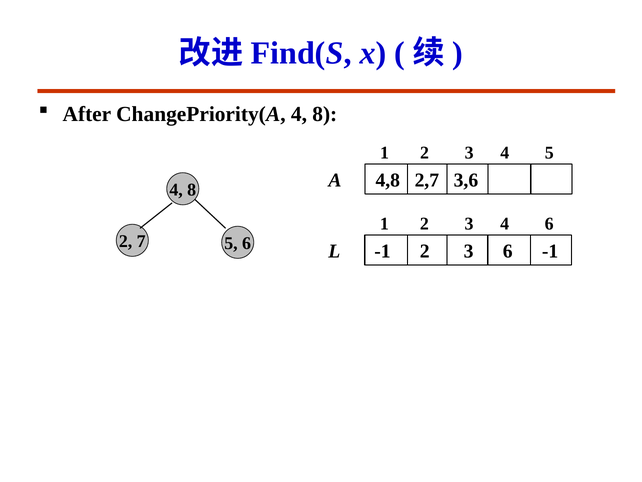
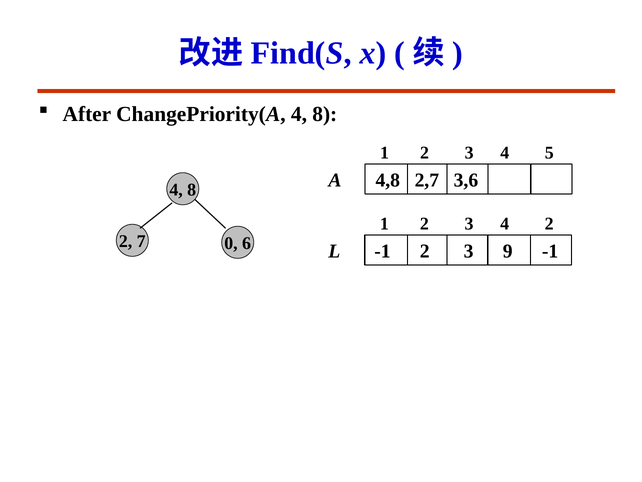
4 6: 6 -> 2 (549, 224)
7 5: 5 -> 0 (231, 243)
3 6: 6 -> 9 (508, 251)
